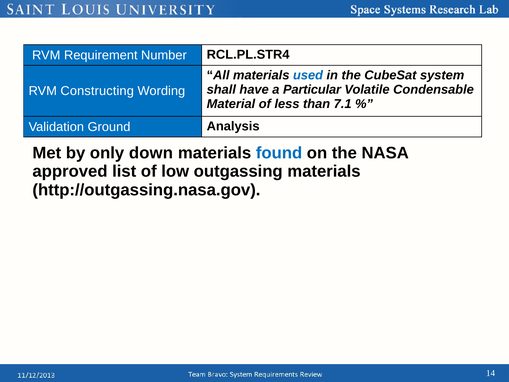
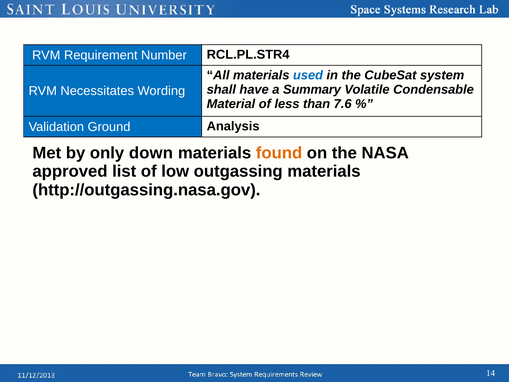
Particular: Particular -> Summary (312, 90)
Constructing: Constructing -> Necessitates (97, 91)
7.1: 7.1 -> 7.6 (343, 104)
found colour: blue -> orange (279, 153)
